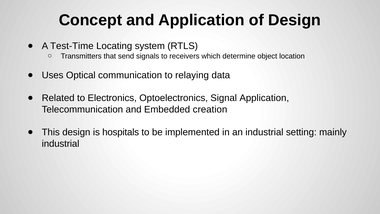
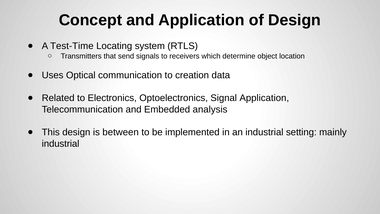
relaying: relaying -> creation (192, 75)
creation: creation -> analysis (210, 109)
hospitals: hospitals -> between (121, 132)
